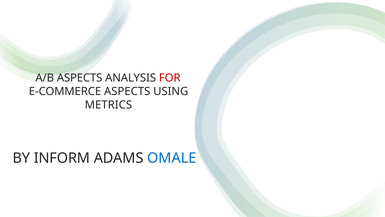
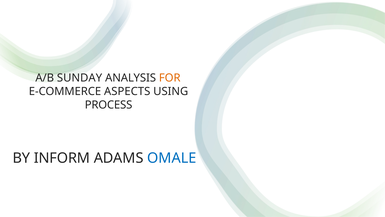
A/B ASPECTS: ASPECTS -> SUNDAY (80, 78)
FOR colour: red -> orange (170, 78)
METRICS: METRICS -> PROCESS (109, 105)
